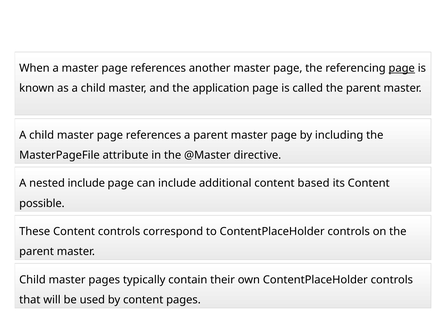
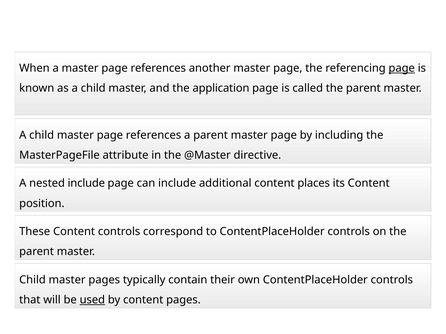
based: based -> places (314, 184)
possible: possible -> position (42, 204)
used underline: none -> present (92, 300)
